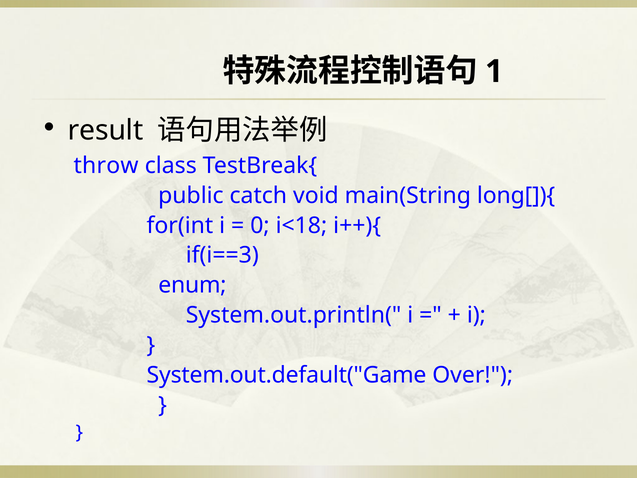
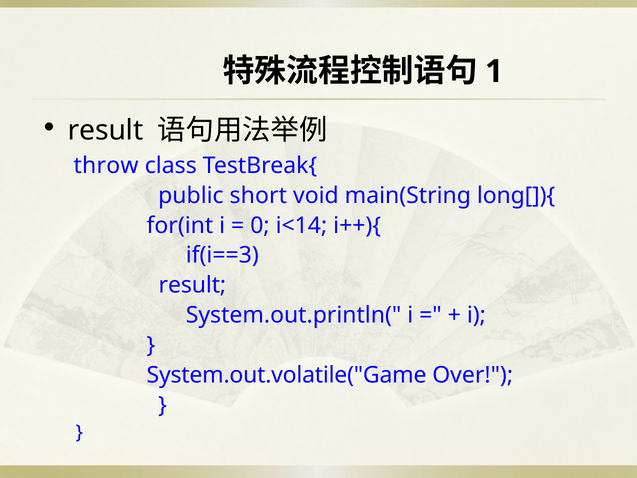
catch: catch -> short (258, 195)
i<18: i<18 -> i<14 (301, 225)
enum: enum -> result (192, 285)
System.out.default("Game: System.out.default("Game -> System.out.volatile("Game (287, 375)
